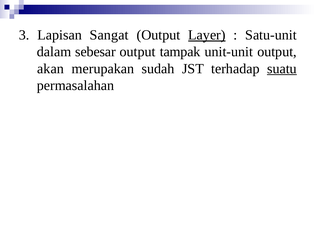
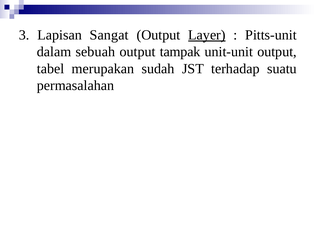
Satu-unit: Satu-unit -> Pitts-unit (271, 35)
sebesar: sebesar -> sebuah (95, 52)
akan: akan -> tabel (51, 69)
suatu underline: present -> none (282, 69)
